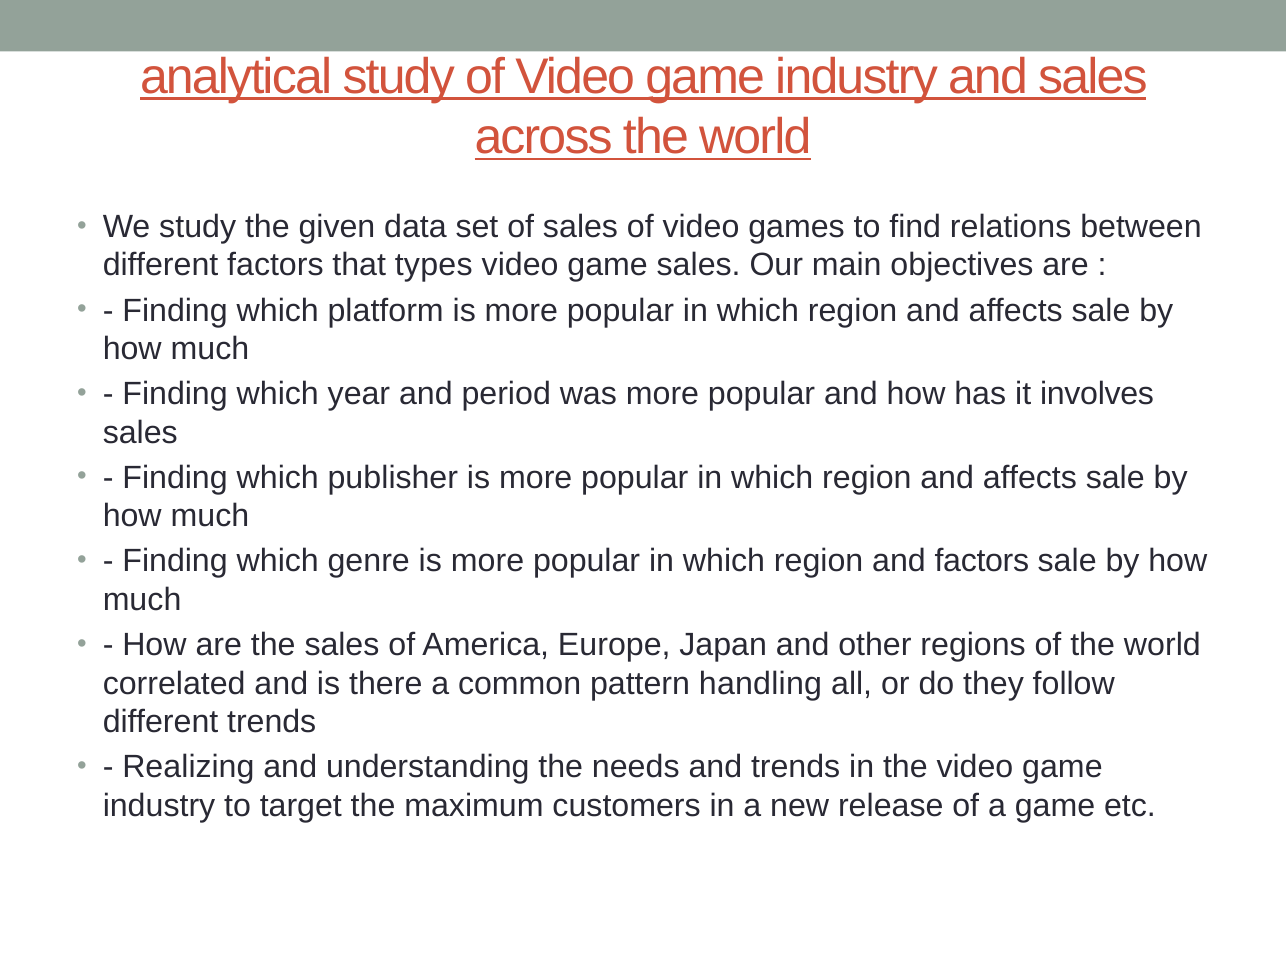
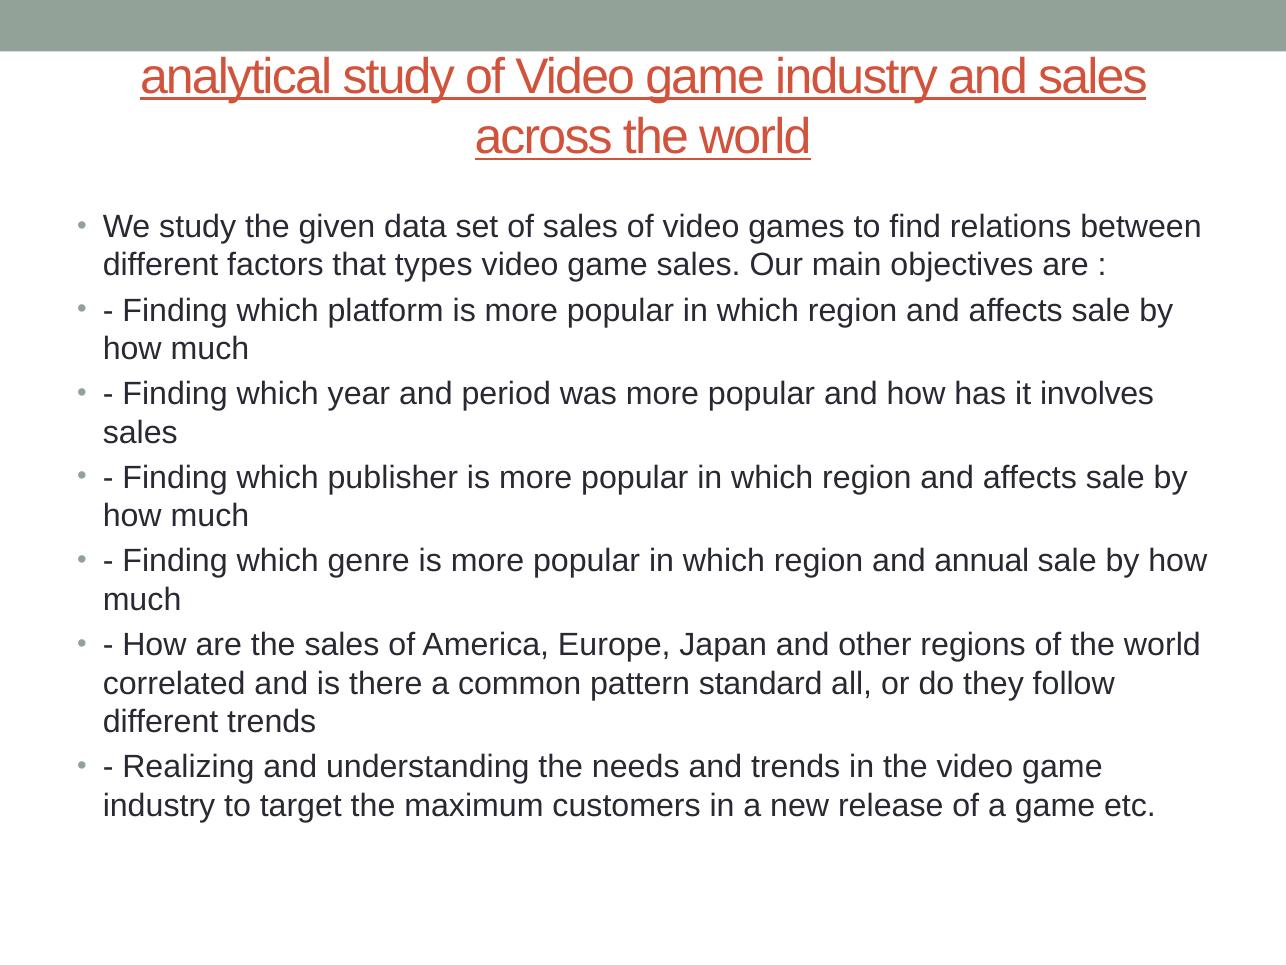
and factors: factors -> annual (982, 561)
handling: handling -> standard (761, 683)
